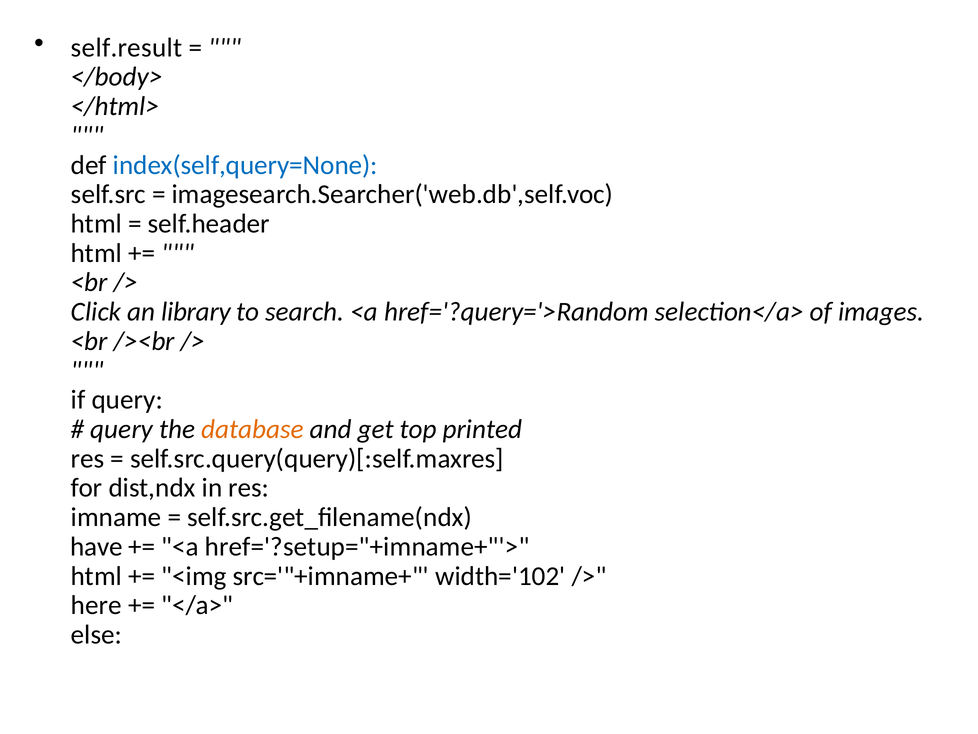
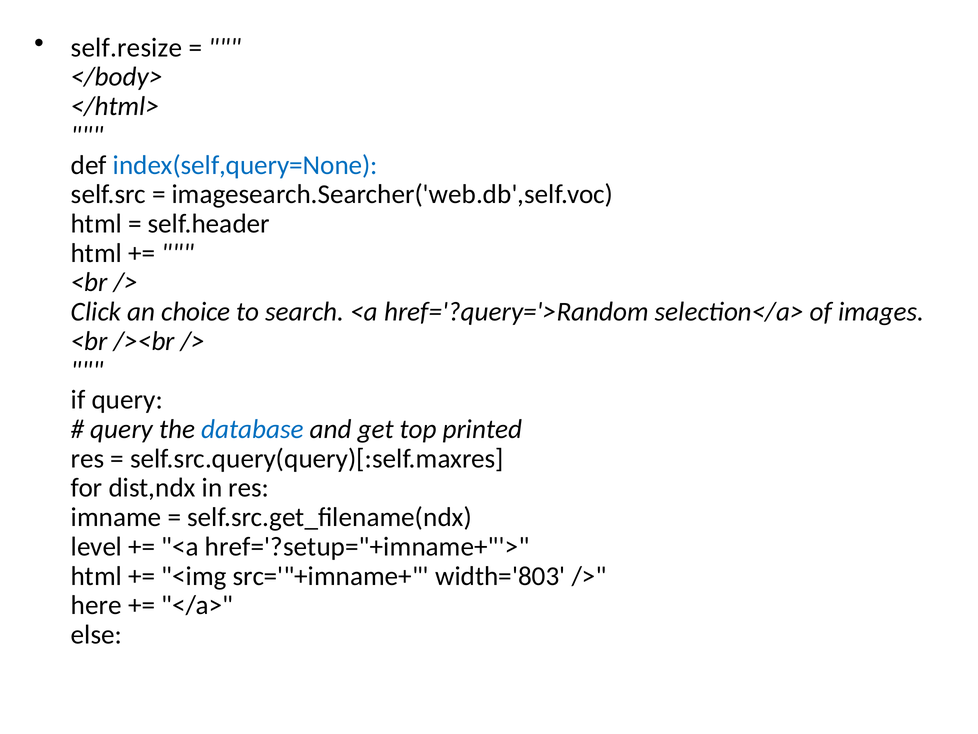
self.result: self.result -> self.resize (127, 48)
library: library -> choice (196, 312)
database colour: orange -> blue (253, 429)
have: have -> level (97, 546)
width='102: width='102 -> width='803 (500, 576)
